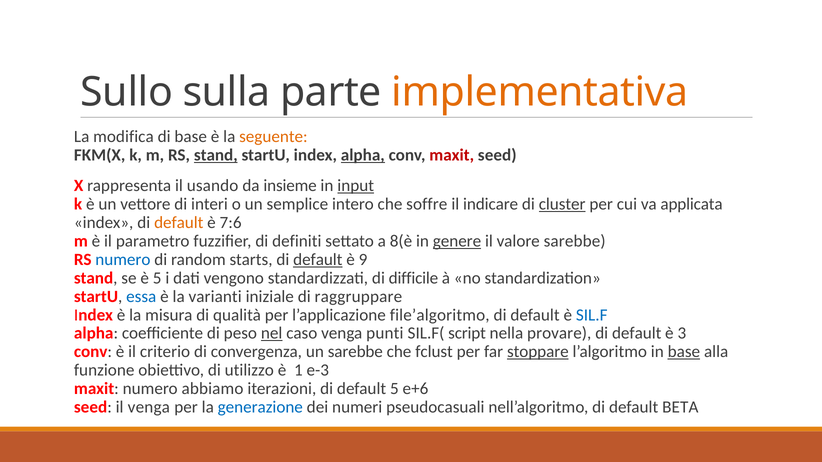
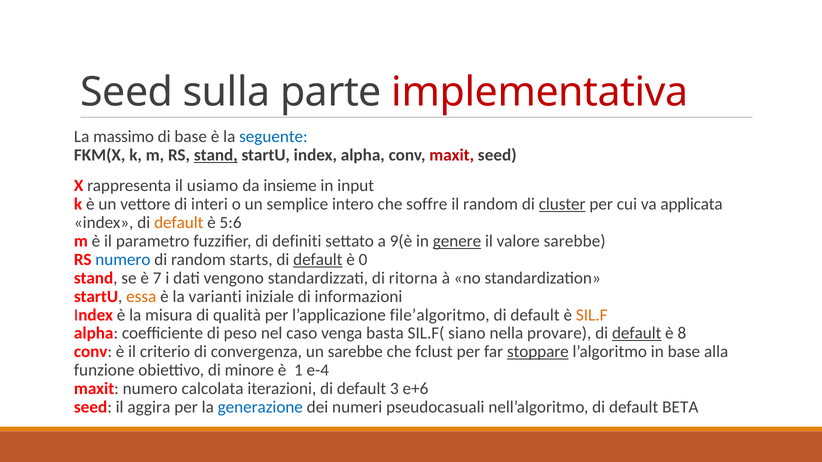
Sullo: Sullo -> Seed (127, 92)
implementativa colour: orange -> red (540, 92)
modifica: modifica -> massimo (124, 137)
seguente colour: orange -> blue (273, 137)
alpha underline: present -> none (363, 155)
usando: usando -> usiamo (213, 186)
input underline: present -> none (356, 186)
il indicare: indicare -> random (491, 204)
7:6: 7:6 -> 5:6 (231, 223)
8(è: 8(è -> 9(è (401, 241)
9: 9 -> 0 (363, 260)
è 5: 5 -> 7 (157, 278)
difficile: difficile -> ritorna (413, 278)
essa colour: blue -> orange (141, 297)
raggruppare: raggruppare -> informazioni (359, 297)
SIL.F colour: blue -> orange (592, 315)
nel underline: present -> none (272, 334)
punti: punti -> basta (385, 334)
script: script -> siano (467, 334)
default underline: none -> present (637, 334)
3: 3 -> 8 (682, 334)
base underline: present -> none (684, 352)
utilizzo: utilizzo -> minore (249, 371)
e-3: e-3 -> e-4 (318, 371)
abbiamo: abbiamo -> calcolata (213, 389)
default 5: 5 -> 3 (394, 389)
il venga: venga -> aggira (149, 408)
